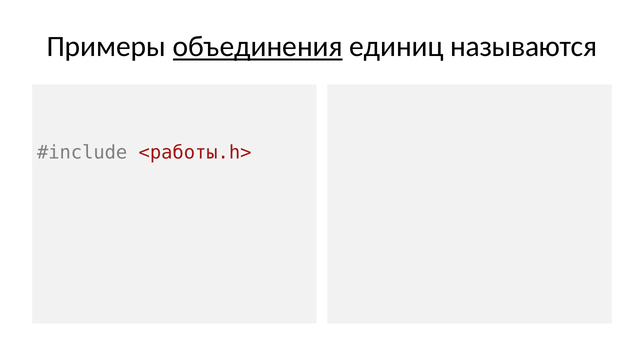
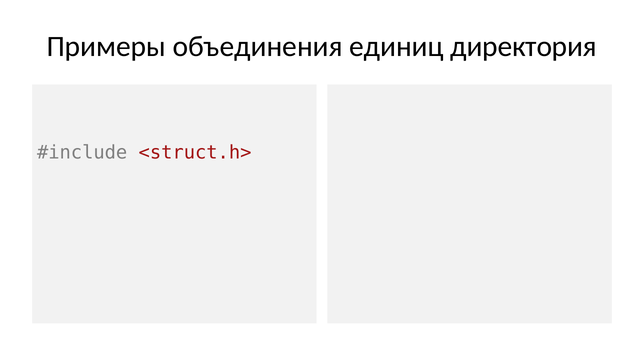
объединения underline: present -> none (258, 47)
называются: называются -> директория (524, 47)
<работы.h>: <работы.h> -> <struct.h> (195, 153)
